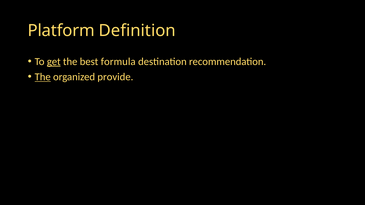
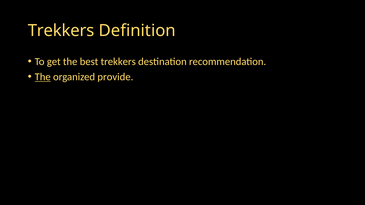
Platform: Platform -> Trekkers (61, 31)
get underline: present -> none (54, 62)
best formula: formula -> trekkers (118, 62)
